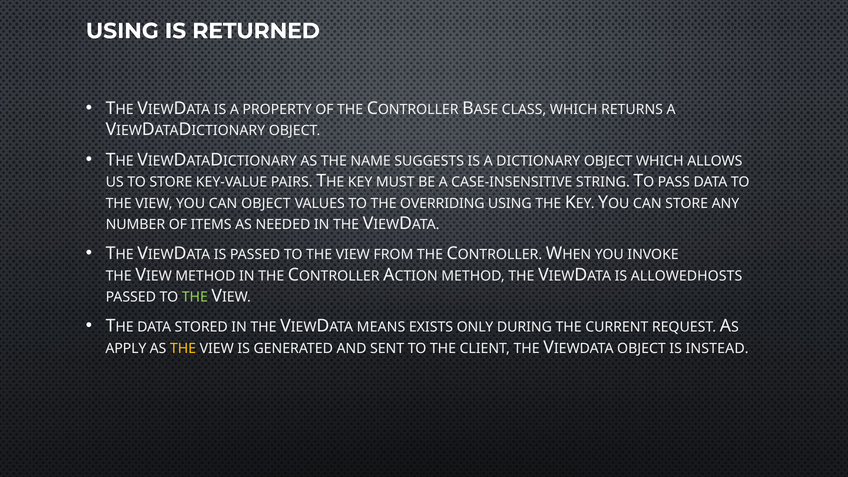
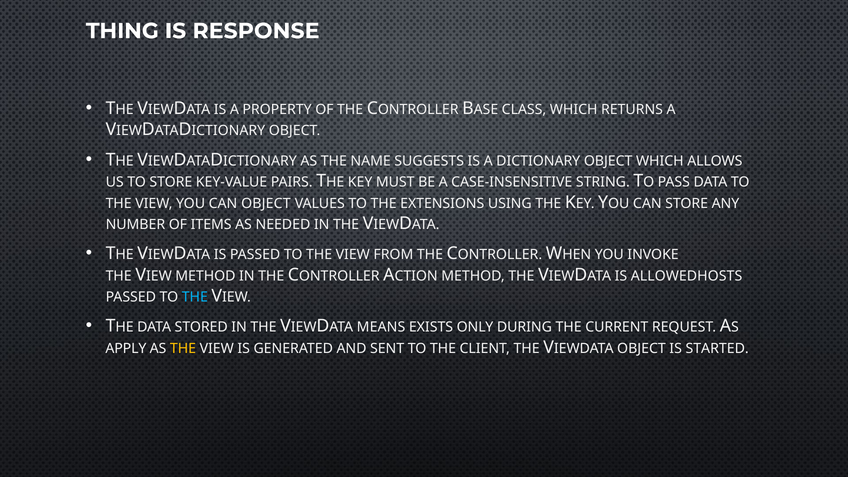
USING: USING -> THING (122, 31)
RETURNED: RETURNED -> RESPONSE (256, 31)
OVERRIDING: OVERRIDING -> EXTENSIONS (442, 203)
THE colour: light green -> light blue (195, 297)
INSTEAD: INSTEAD -> STARTED (717, 348)
